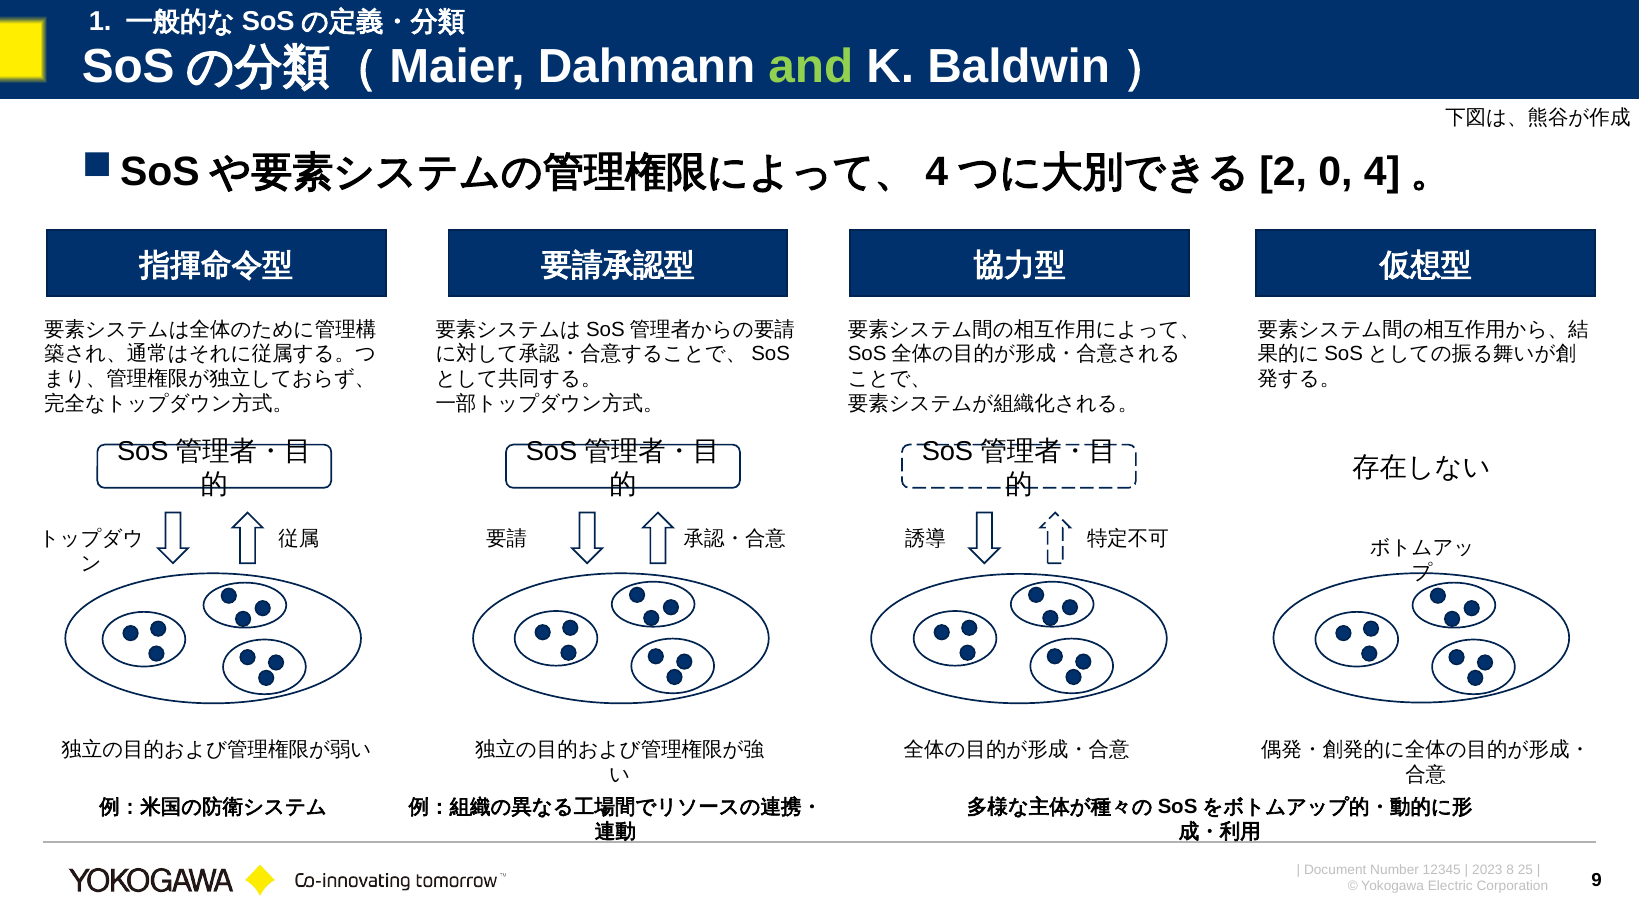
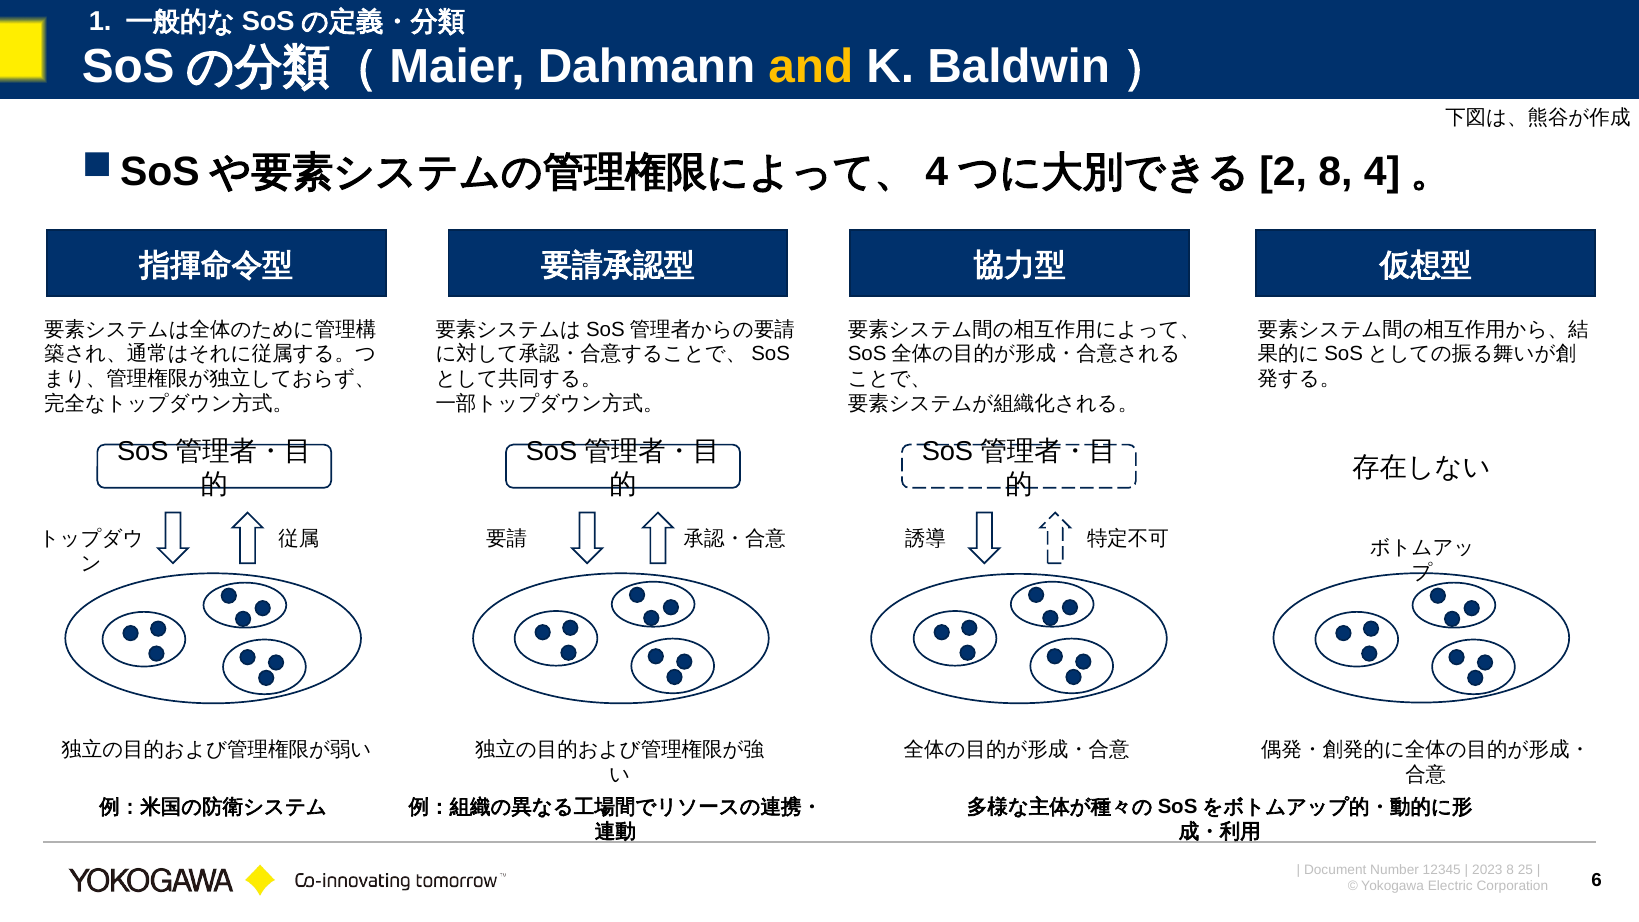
and colour: light green -> yellow (811, 67)
0: 0 -> 8 (1335, 172)
9: 9 -> 6 (1597, 880)
